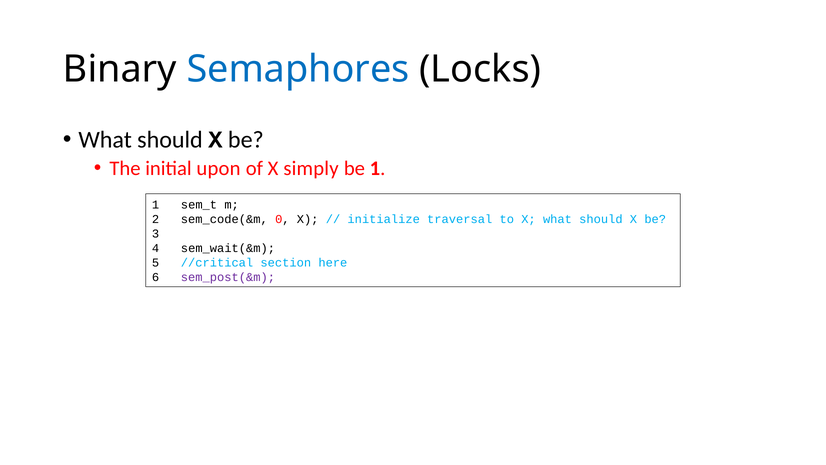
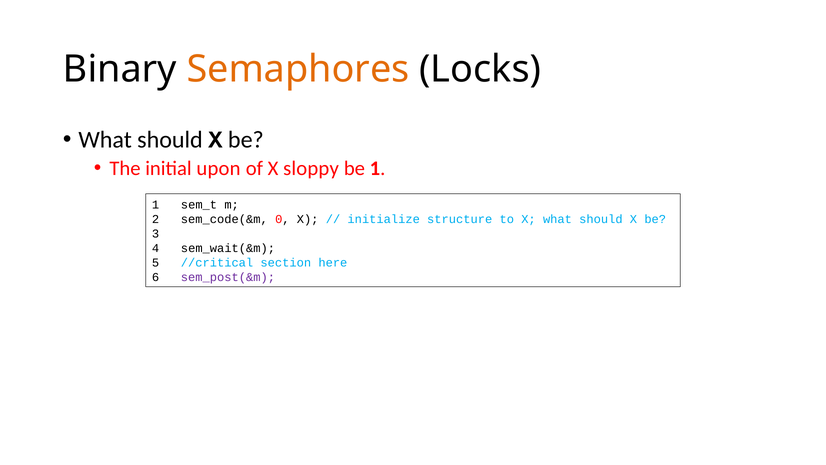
Semaphores colour: blue -> orange (298, 69)
simply: simply -> sloppy (311, 168)
traversal: traversal -> structure (460, 219)
